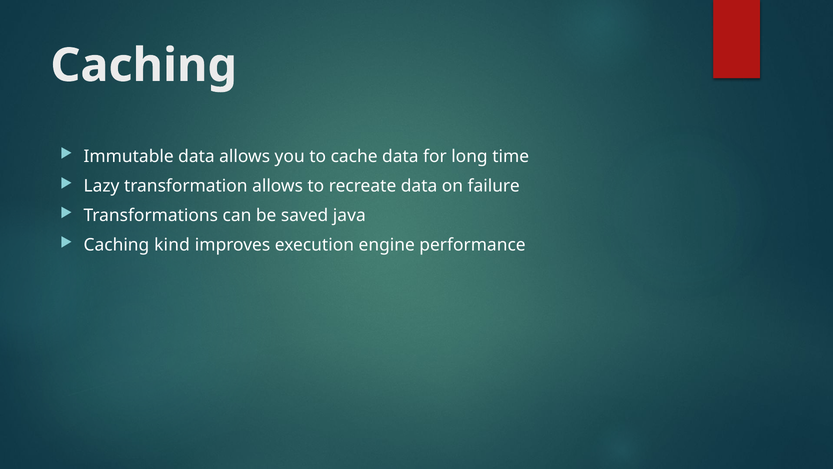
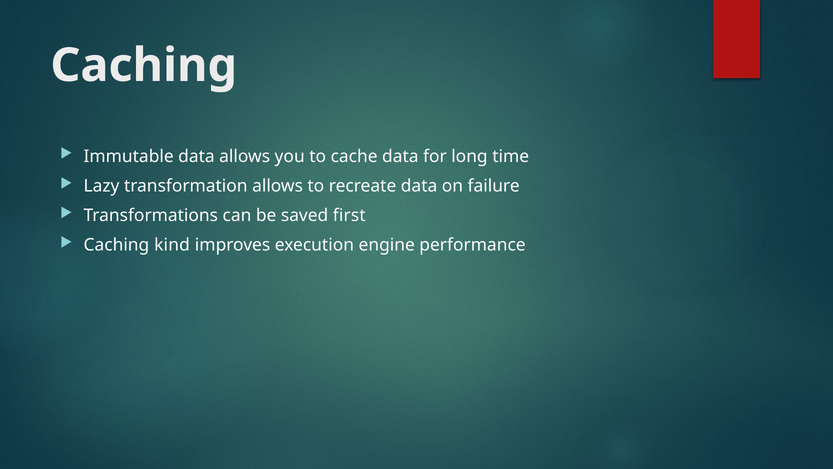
java: java -> first (349, 215)
